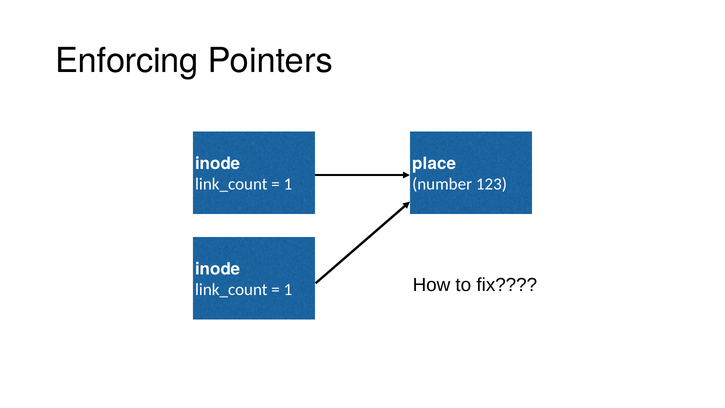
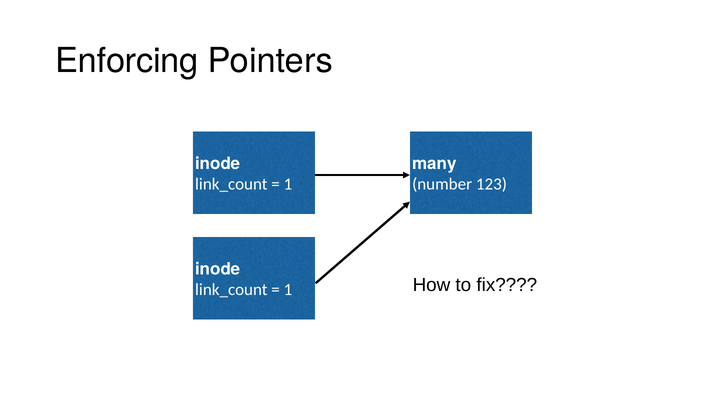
place: place -> many (434, 164)
